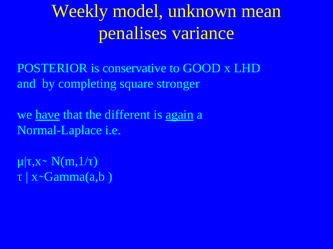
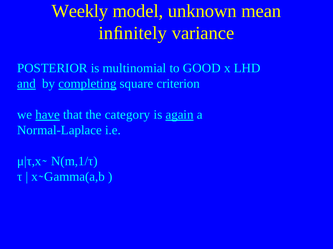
penalises: penalises -> inﬁnitely (133, 33)
conservative: conservative -> multinomial (134, 68)
and underline: none -> present (26, 84)
completing underline: none -> present (87, 84)
stronger: stronger -> criterion (178, 84)
different: different -> category (127, 115)
